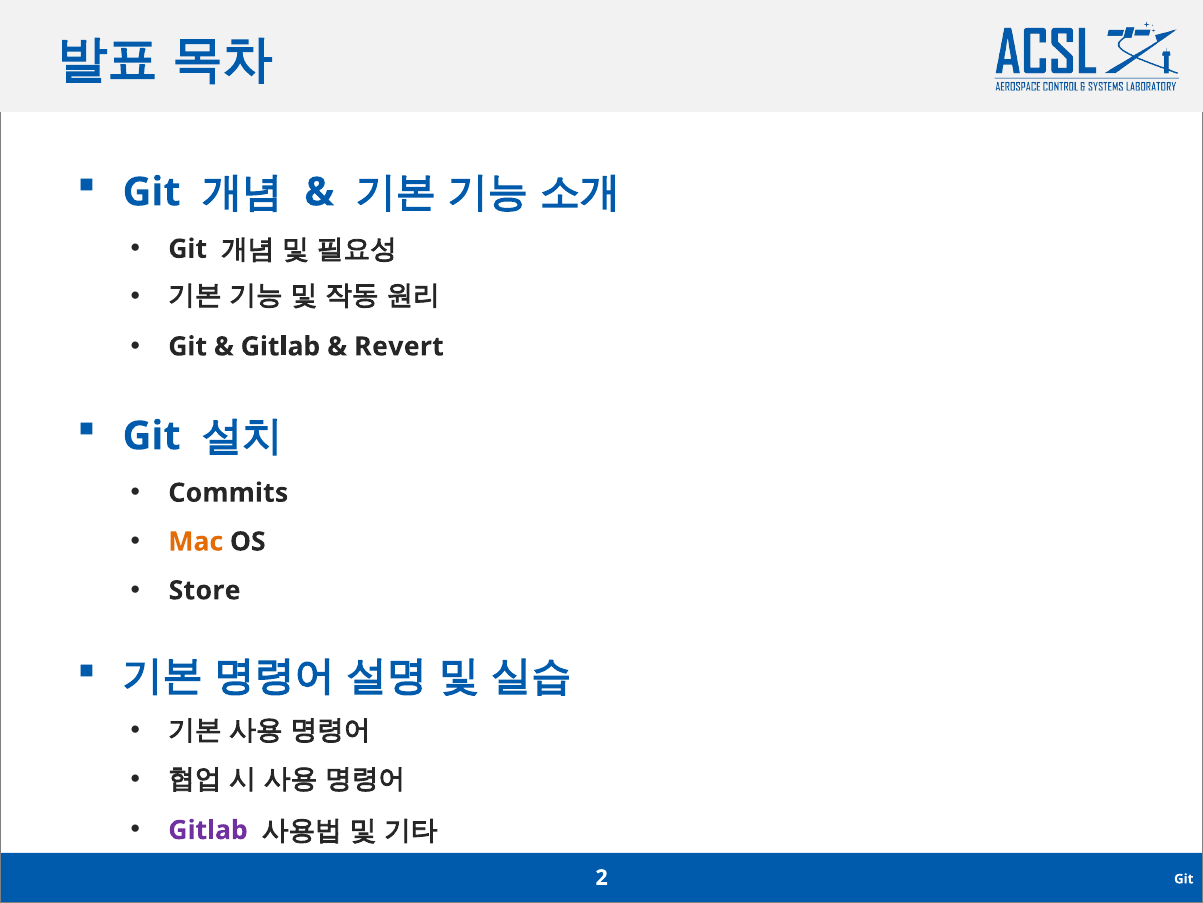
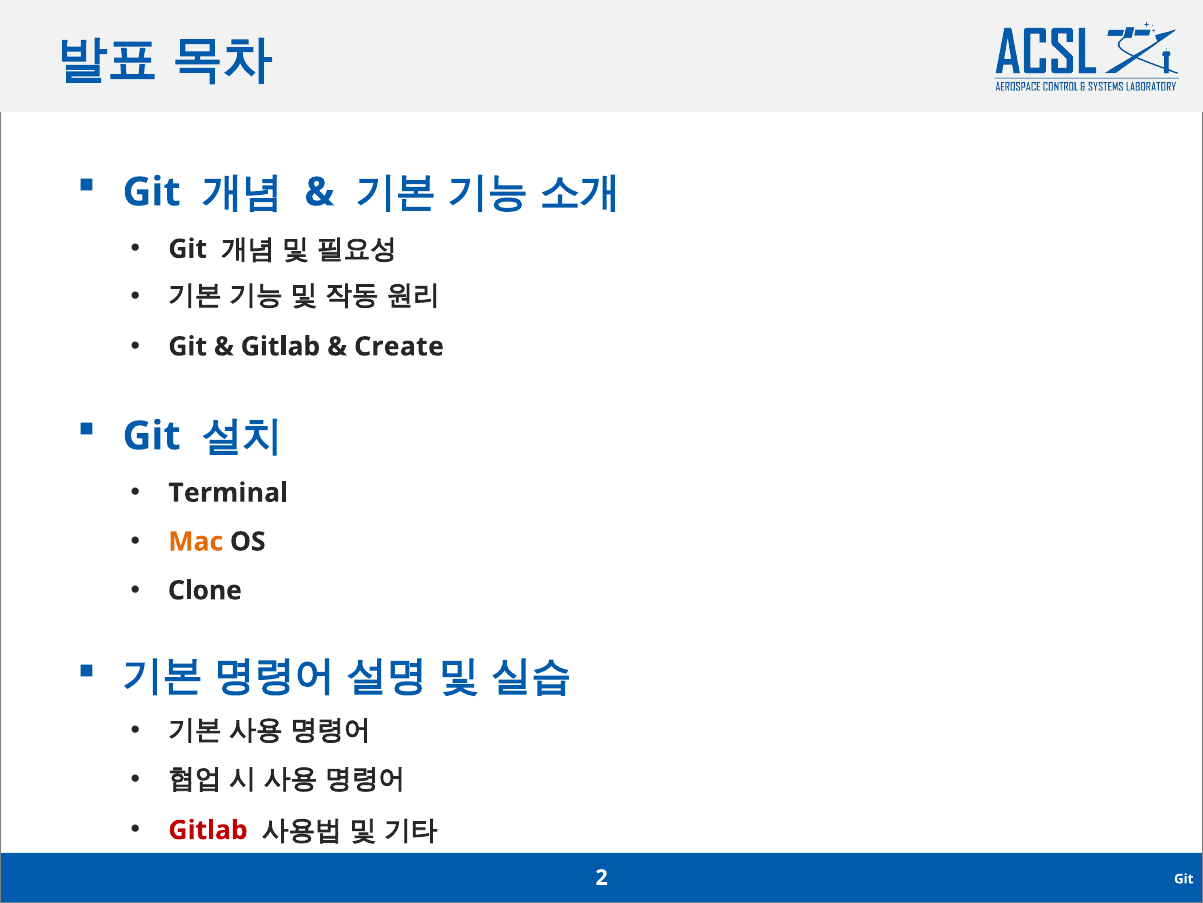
Revert: Revert -> Create (399, 346)
Commits: Commits -> Terminal (228, 493)
Store: Store -> Clone (205, 590)
Gitlab colour: purple -> red (208, 830)
